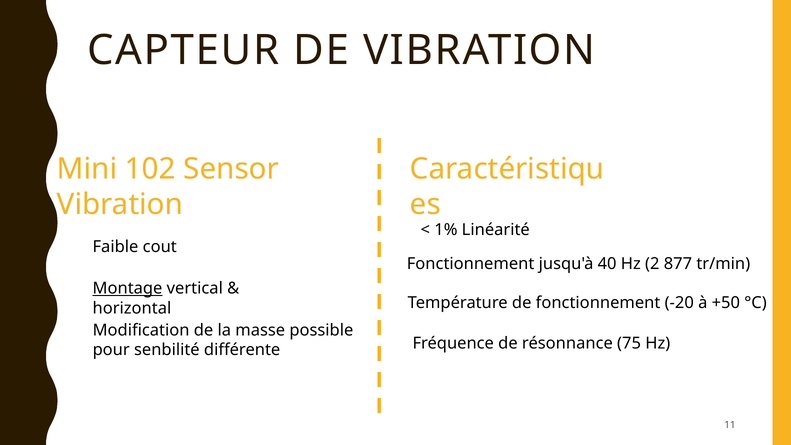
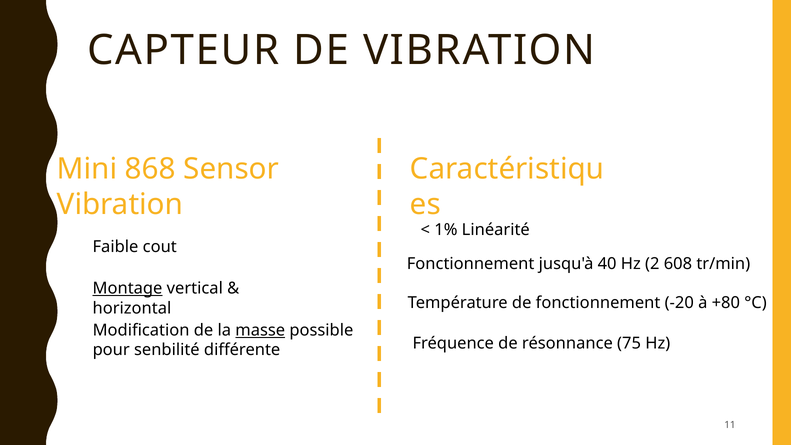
102: 102 -> 868 (150, 169)
877: 877 -> 608 (678, 264)
+50: +50 -> +80 (726, 303)
masse underline: none -> present (260, 330)
